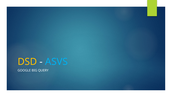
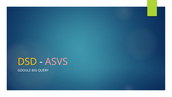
ASVS colour: light blue -> pink (56, 62)
